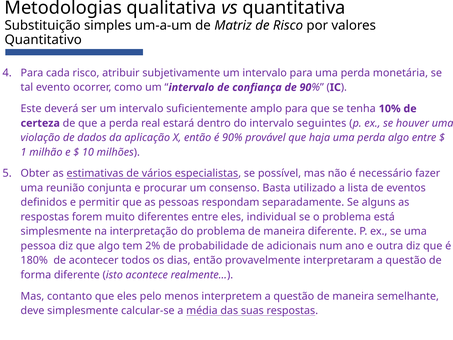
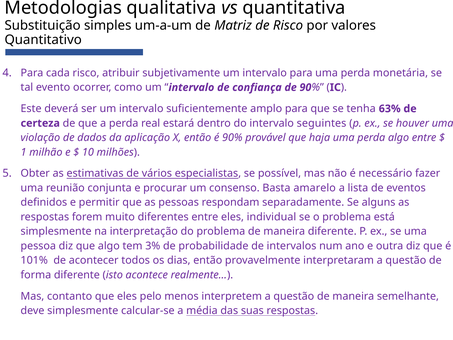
10%: 10% -> 63% (390, 109)
utilizado: utilizado -> amarelo (315, 188)
2%: 2% -> 3% (153, 246)
adicionais: adicionais -> intervalos (292, 246)
180%: 180% -> 101% (34, 260)
